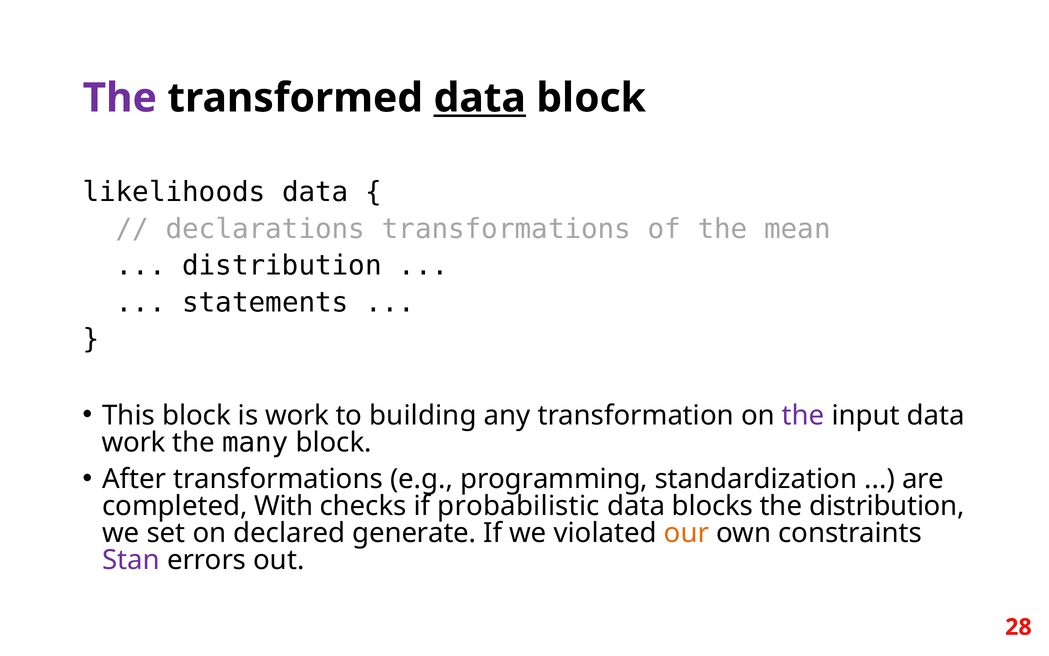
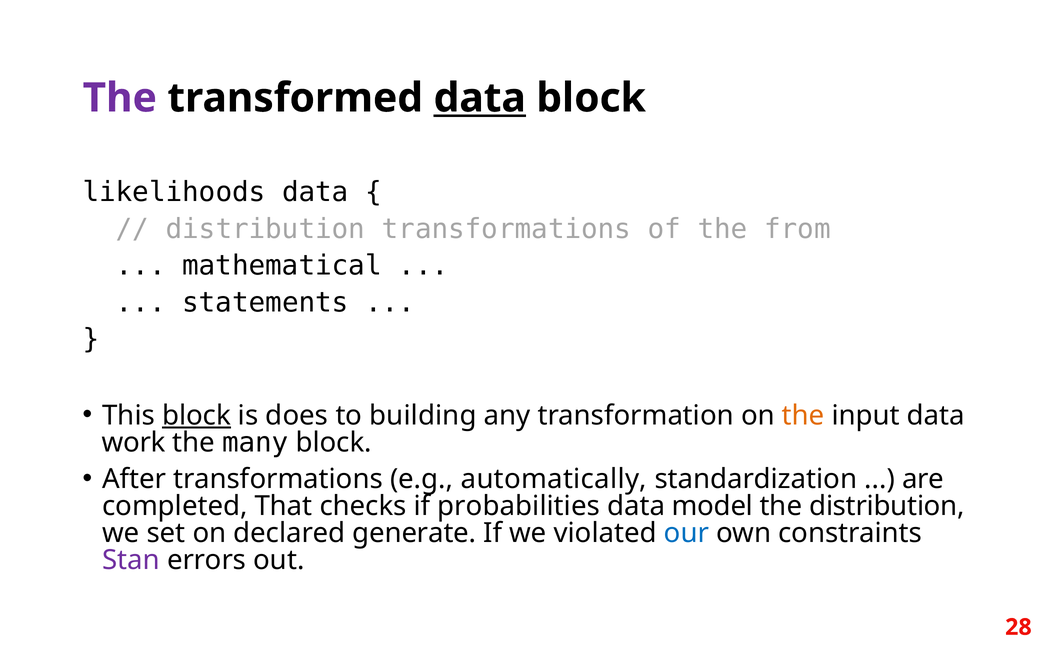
declarations: declarations -> distribution (265, 229)
mean: mean -> from (797, 229)
distribution: distribution -> mathematical (282, 266)
block underline: none -> present (197, 415)
is work: work -> does (297, 415)
the colour: purple -> orange (803, 415)
programming: programming -> automatically (554, 479)
With: With -> That (284, 506)
probabilistic: probabilistic -> probabilities (519, 506)
blocks: blocks -> model (712, 506)
our colour: orange -> blue (686, 533)
